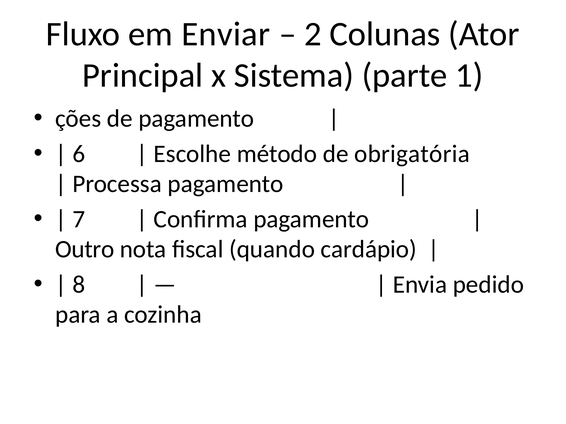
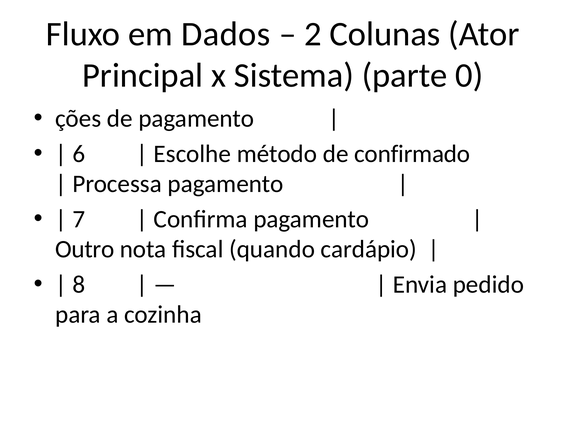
Enviar: Enviar -> Dados (226, 34)
1: 1 -> 0 (469, 76)
obrigatória: obrigatória -> confirmado (412, 154)
